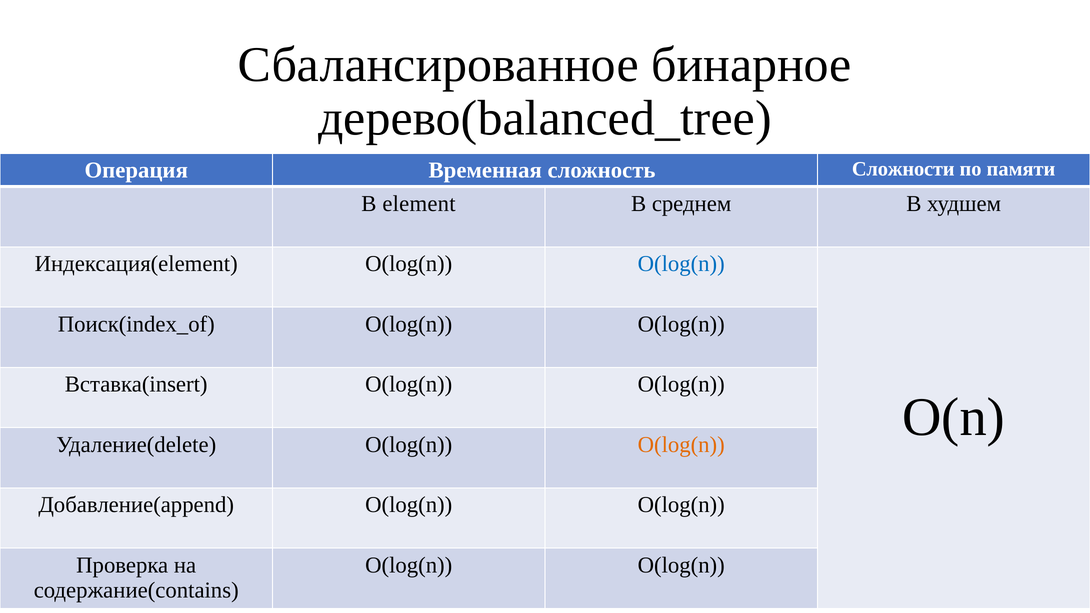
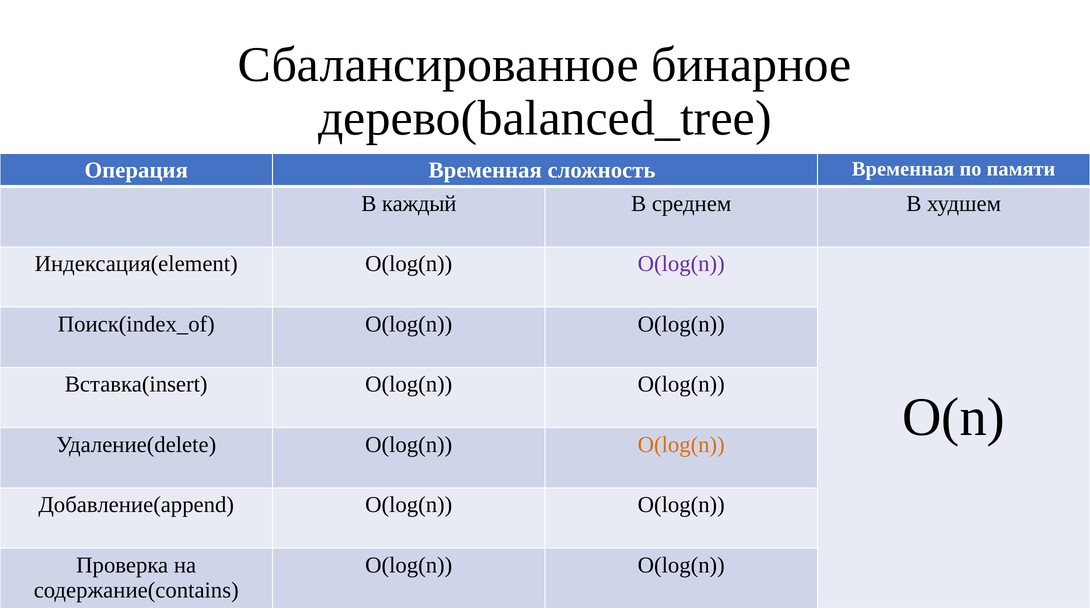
сложность Сложности: Сложности -> Временная (903, 169)
element: element -> каждый (419, 204)
O(log(n colour: blue -> purple (681, 264)
